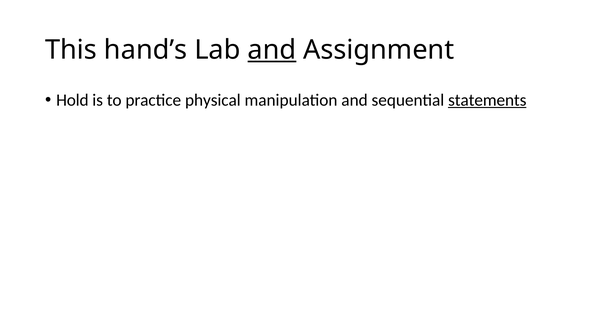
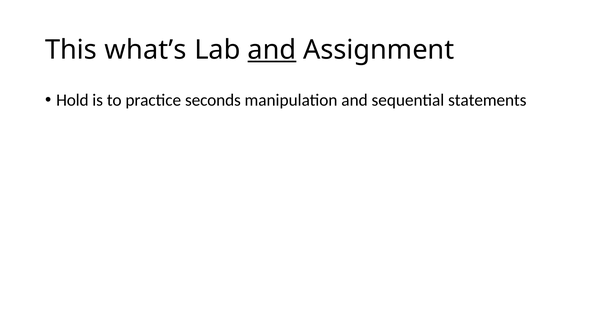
hand’s: hand’s -> what’s (146, 50)
physical: physical -> seconds (213, 100)
statements underline: present -> none (487, 100)
